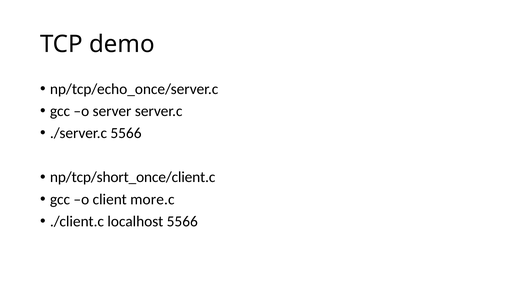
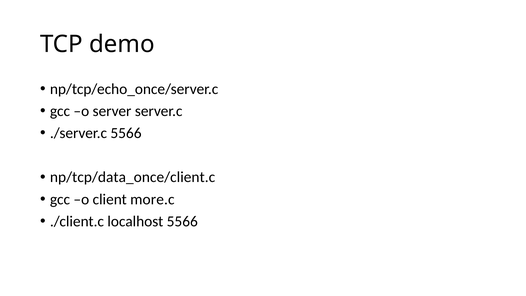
np/tcp/short_once/client.c: np/tcp/short_once/client.c -> np/tcp/data_once/client.c (133, 177)
